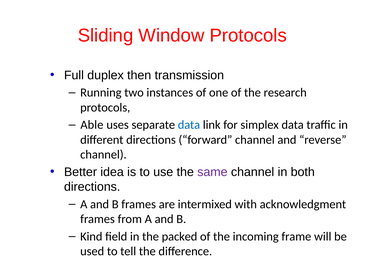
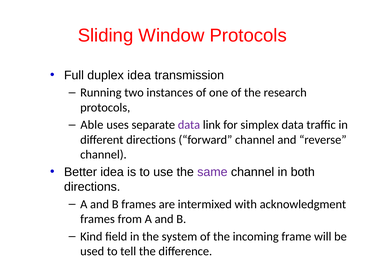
duplex then: then -> idea (139, 75)
data colour: blue -> purple (189, 125)
packed: packed -> system (179, 236)
